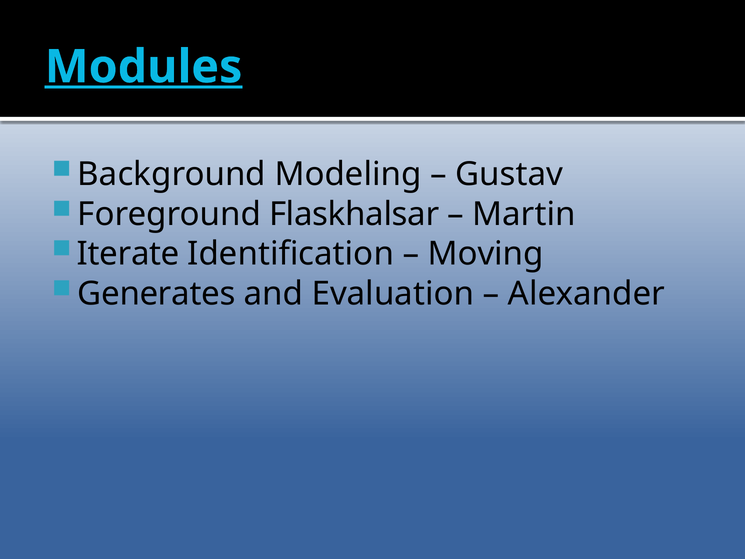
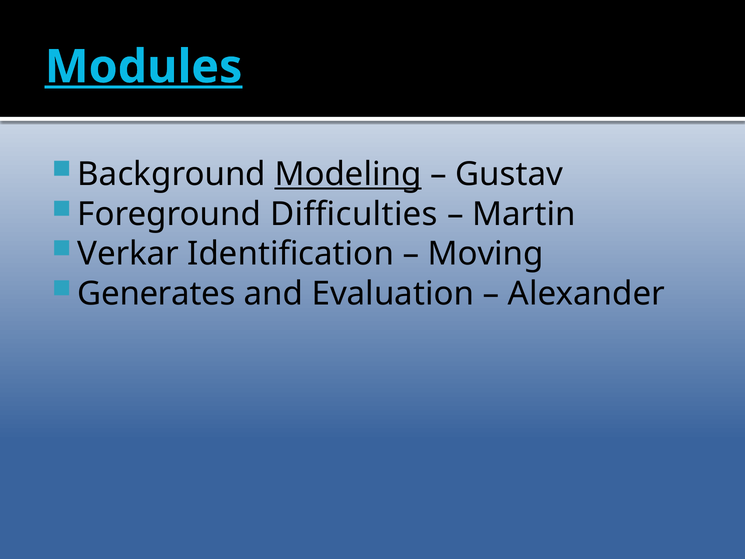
Modeling underline: none -> present (348, 174)
Flaskhalsar: Flaskhalsar -> Difficulties (354, 214)
Iterate: Iterate -> Verkar (128, 254)
